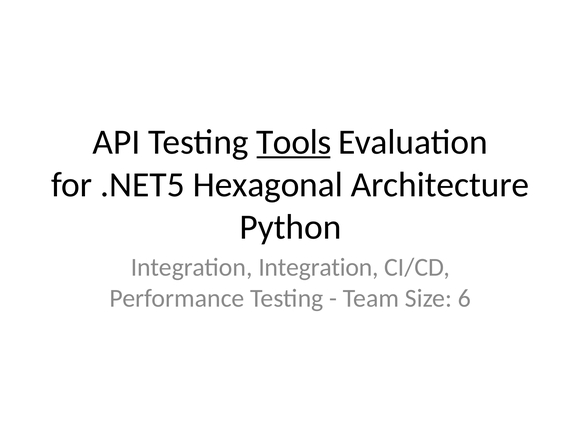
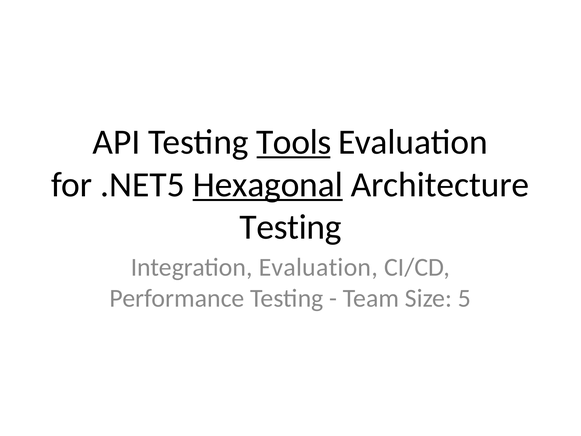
Hexagonal underline: none -> present (268, 185)
Python: Python -> Testing (291, 227)
Integration Integration: Integration -> Evaluation (318, 267)
6: 6 -> 5 (464, 298)
